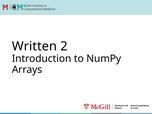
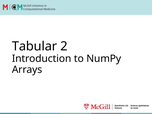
Written: Written -> Tabular (34, 46)
